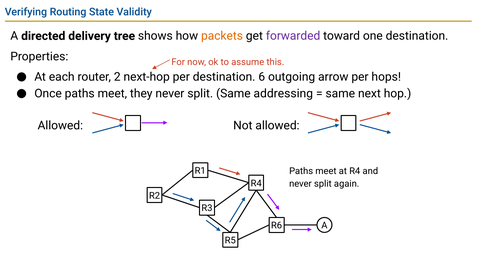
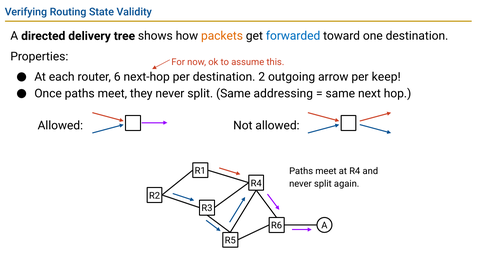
forwarded colour: purple -> blue (293, 36)
2: 2 -> 6 (117, 77)
6: 6 -> 2 (262, 77)
hops: hops -> keep (386, 77)
